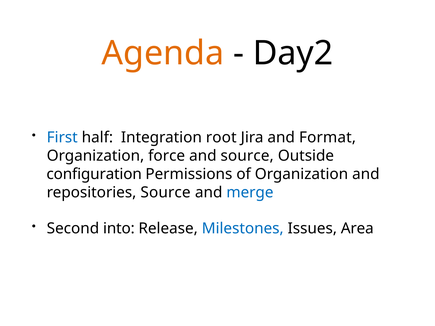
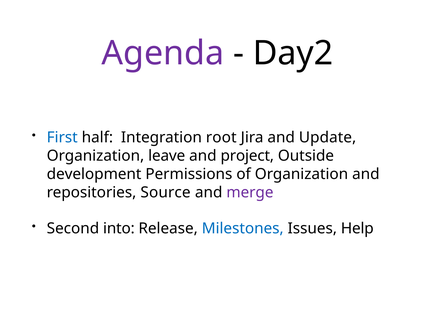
Agenda colour: orange -> purple (163, 53)
Format: Format -> Update (328, 138)
force: force -> leave (167, 156)
and source: source -> project (247, 156)
configuration: configuration -> development (94, 174)
merge colour: blue -> purple (250, 193)
Area: Area -> Help (357, 229)
